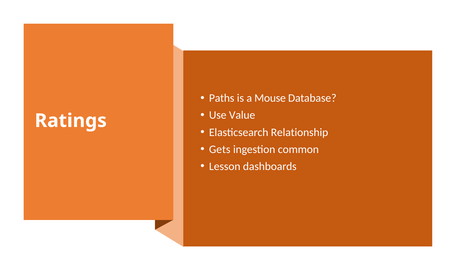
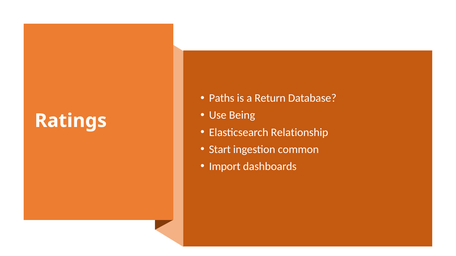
Mouse: Mouse -> Return (270, 98)
Value: Value -> Being (242, 115)
Gets: Gets -> Start (220, 150)
Lesson: Lesson -> Import (225, 167)
